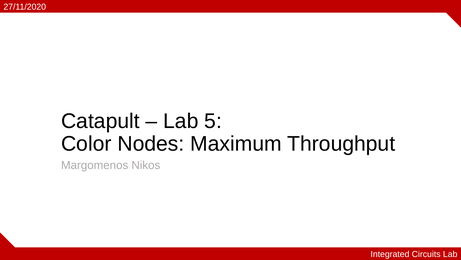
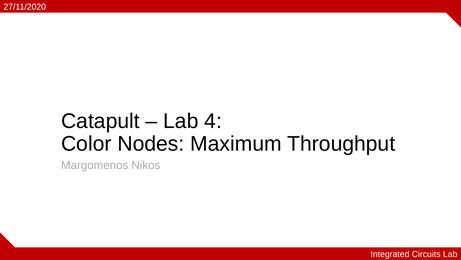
5: 5 -> 4 (213, 121)
